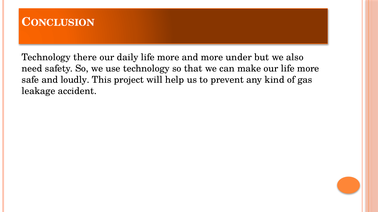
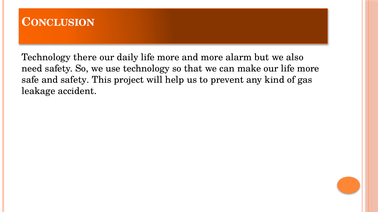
under: under -> alarm (239, 57)
and loudly: loudly -> safety (75, 80)
